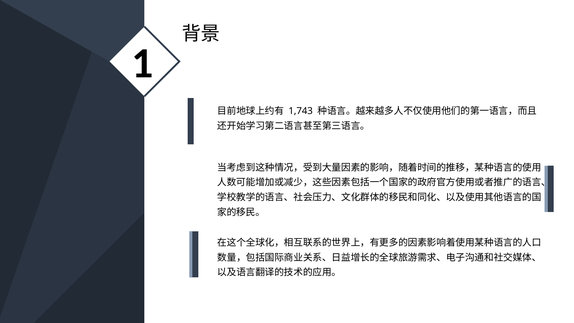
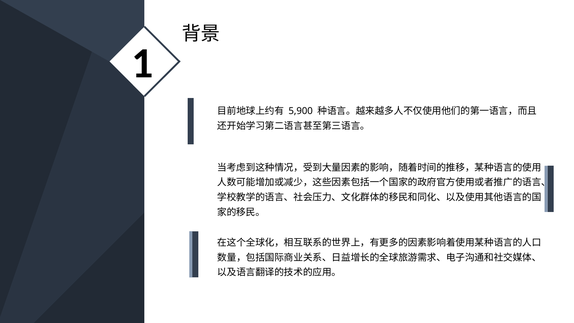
1,743: 1,743 -> 5,900 (301, 111)
